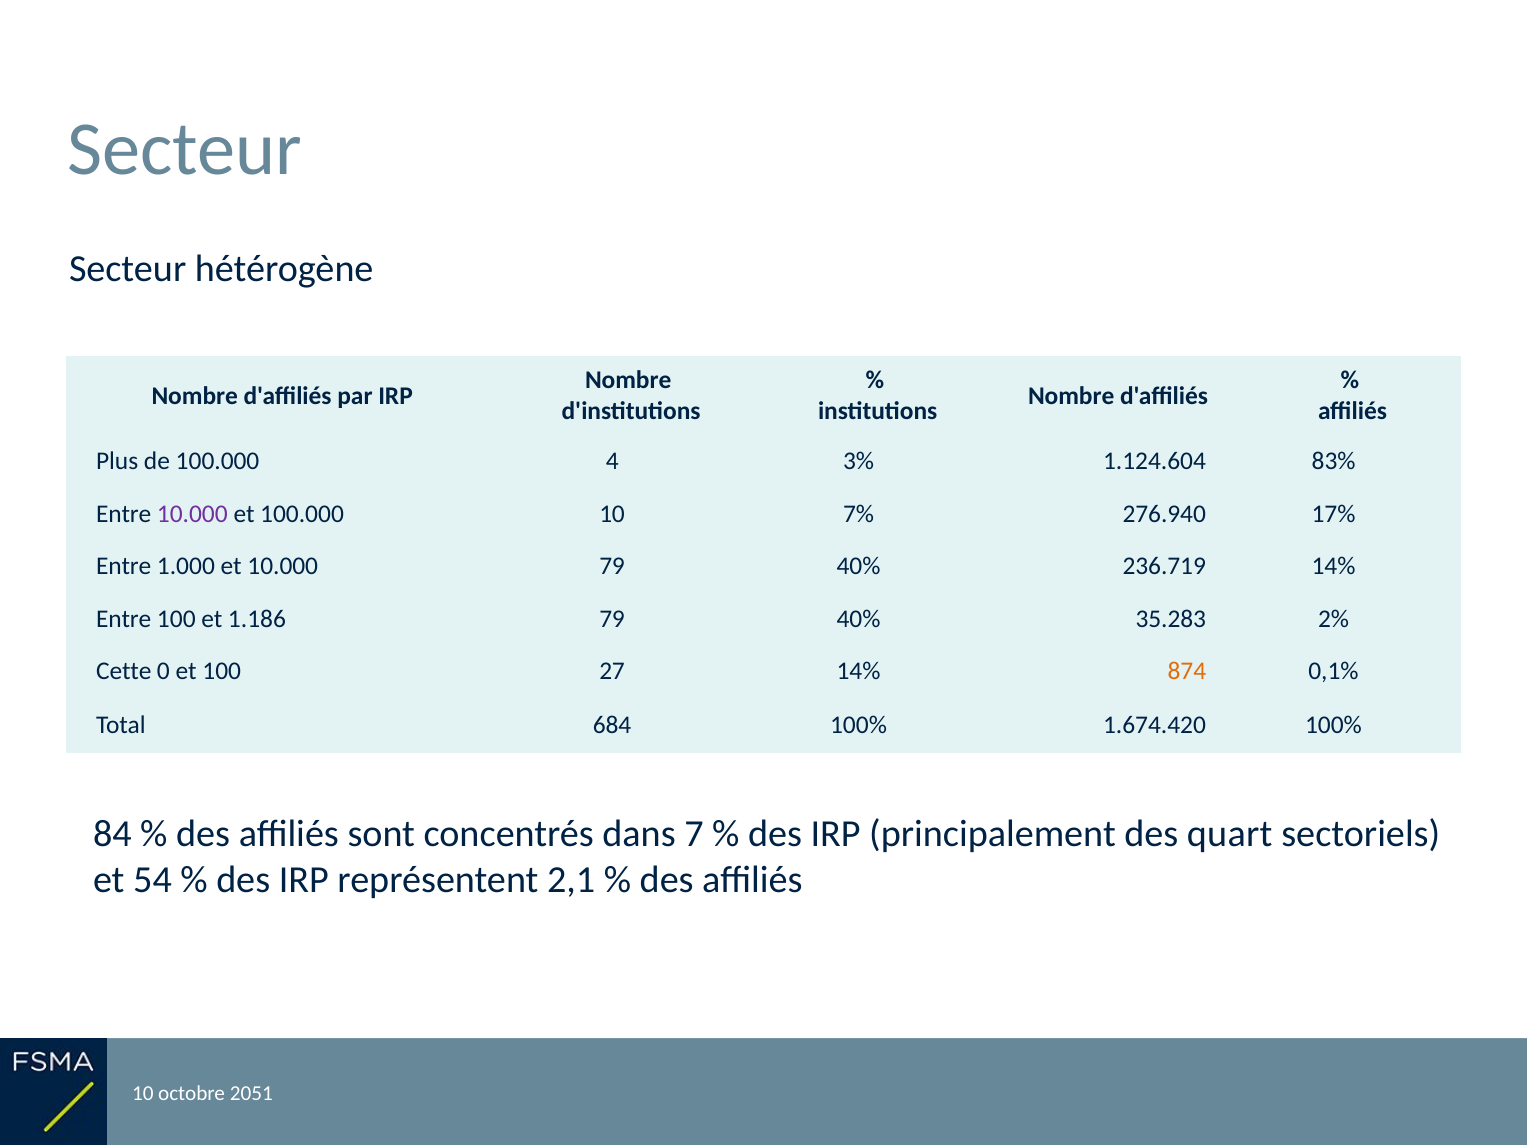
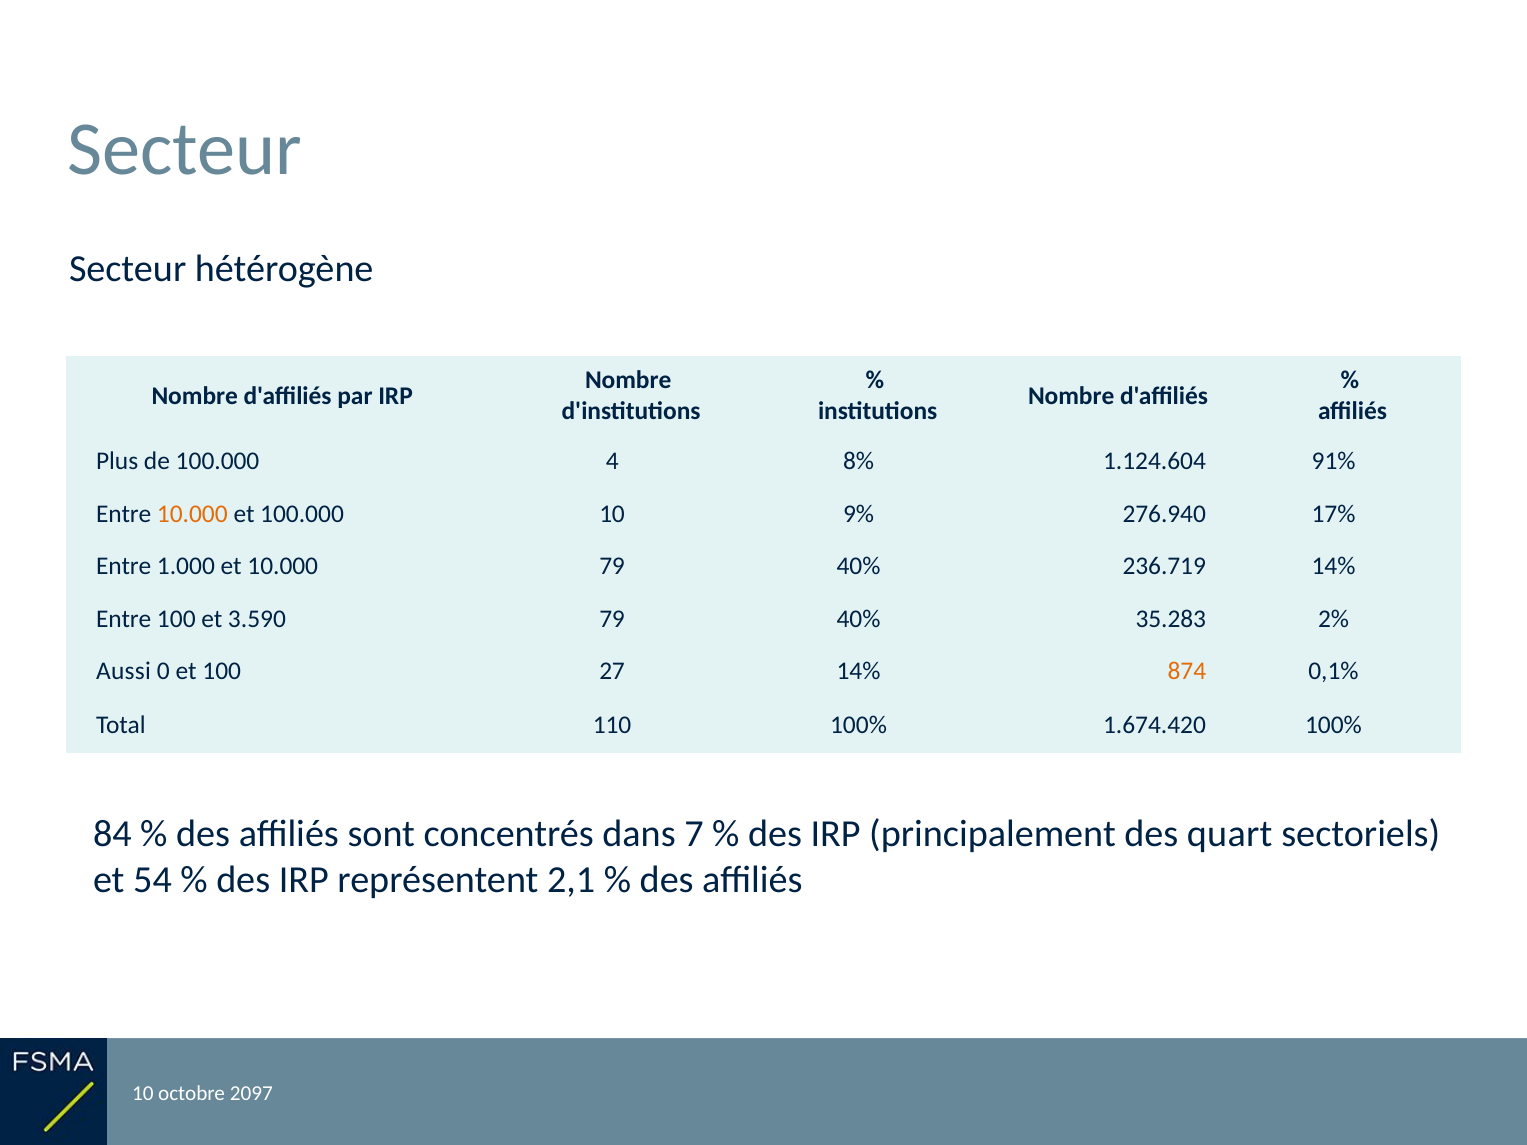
3%: 3% -> 8% (859, 462)
83%: 83% -> 91% (1334, 462)
10.000 colour: purple -> orange (192, 514)
7%: 7% -> 9% (859, 514)
1.186: 1.186 -> 3.590 (257, 619)
Cette: Cette -> Aussi (124, 671)
684: 684 -> 110 (612, 725)
2051: 2051 -> 2097 (251, 1093)
